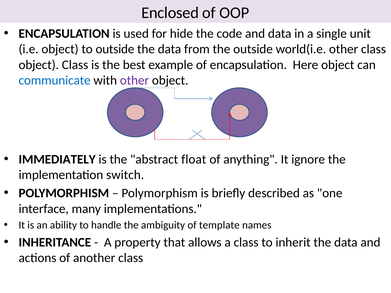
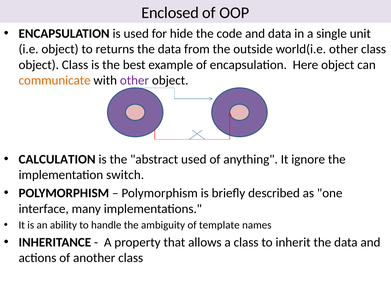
to outside: outside -> returns (115, 49)
communicate colour: blue -> orange (55, 80)
IMMEDIATELY: IMMEDIATELY -> CALCULATION (57, 159)
abstract float: float -> used (194, 159)
